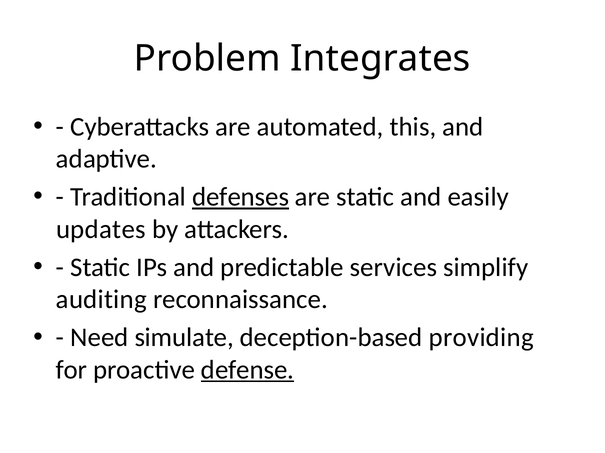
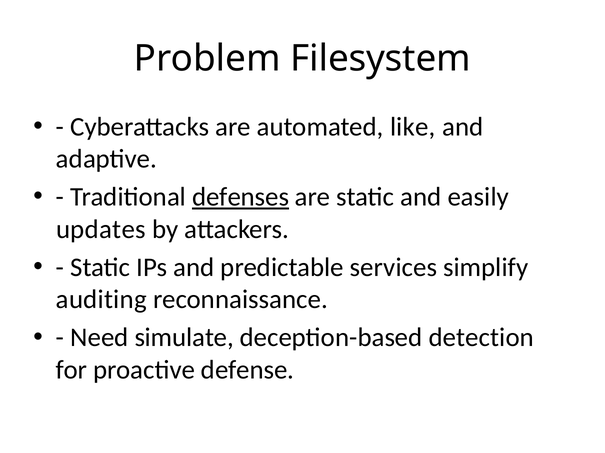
Integrates: Integrates -> Filesystem (381, 59)
this: this -> like (413, 127)
providing: providing -> detection (481, 338)
defense underline: present -> none (248, 370)
